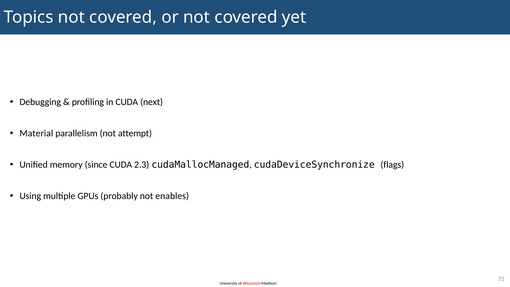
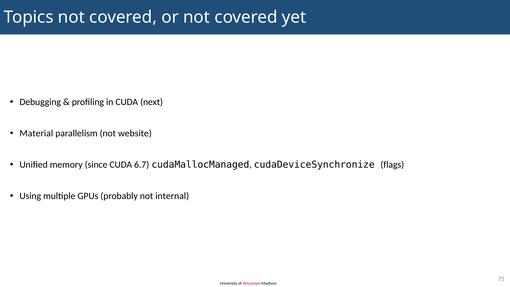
attempt: attempt -> website (135, 133)
2.3: 2.3 -> 6.7 (142, 165)
enables: enables -> internal (172, 196)
